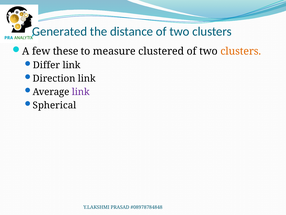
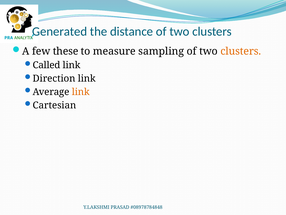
clustered: clustered -> sampling (161, 51)
Differ: Differ -> Called (47, 65)
link colour: purple -> orange (81, 92)
Spherical: Spherical -> Cartesian (55, 105)
